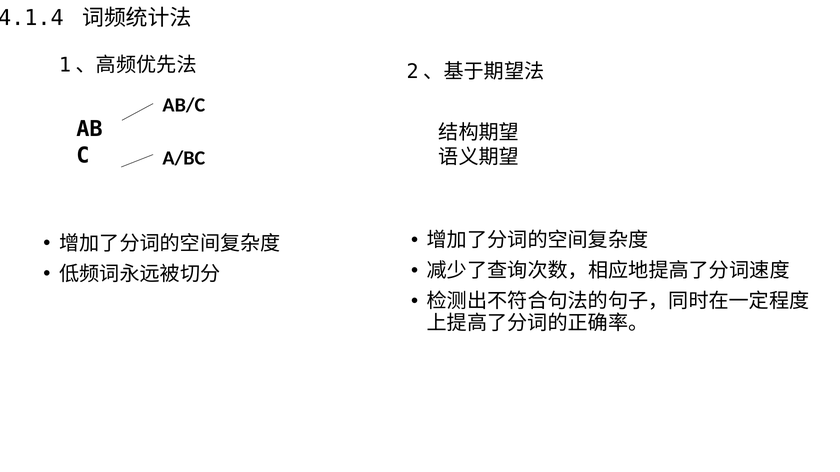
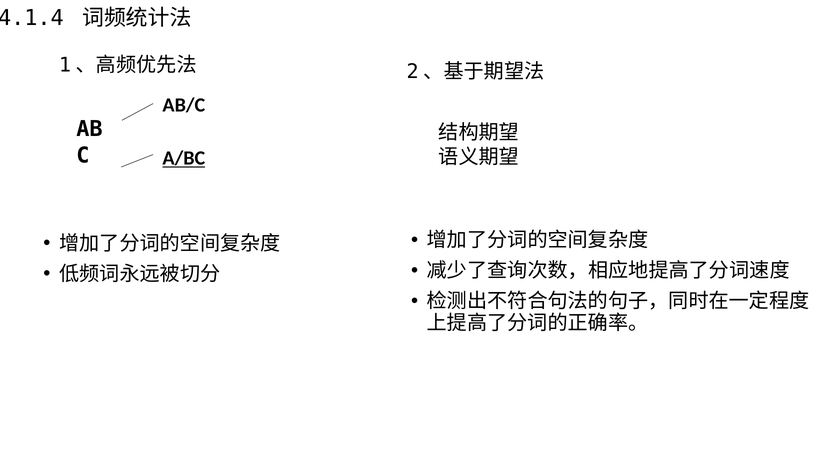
A/BC underline: none -> present (184, 159)
